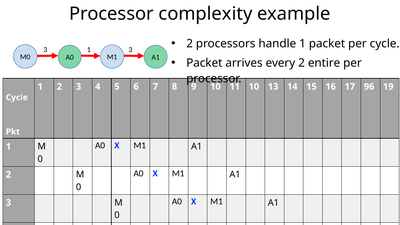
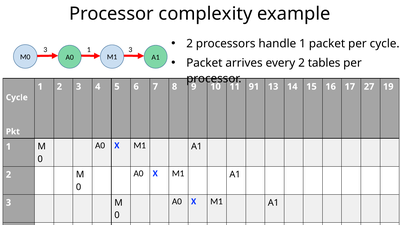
entire: entire -> tables (324, 63)
11 10: 10 -> 91 (254, 87)
96: 96 -> 27 (369, 87)
